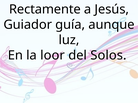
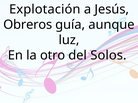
Rectamente: Rectamente -> Explotación (45, 9)
Guiador: Guiador -> Obreros (28, 25)
loor: loor -> otro (53, 56)
